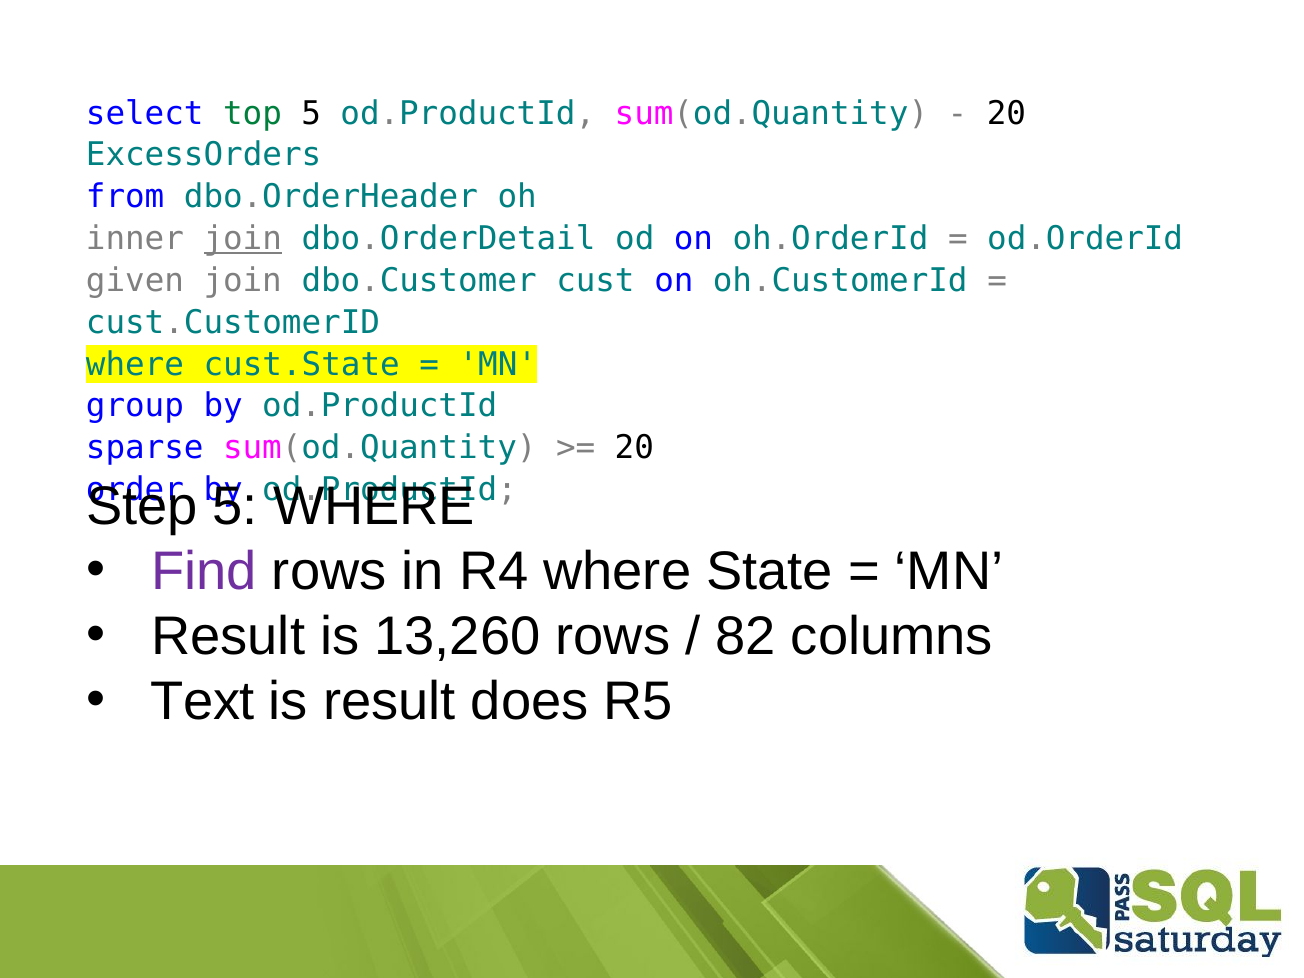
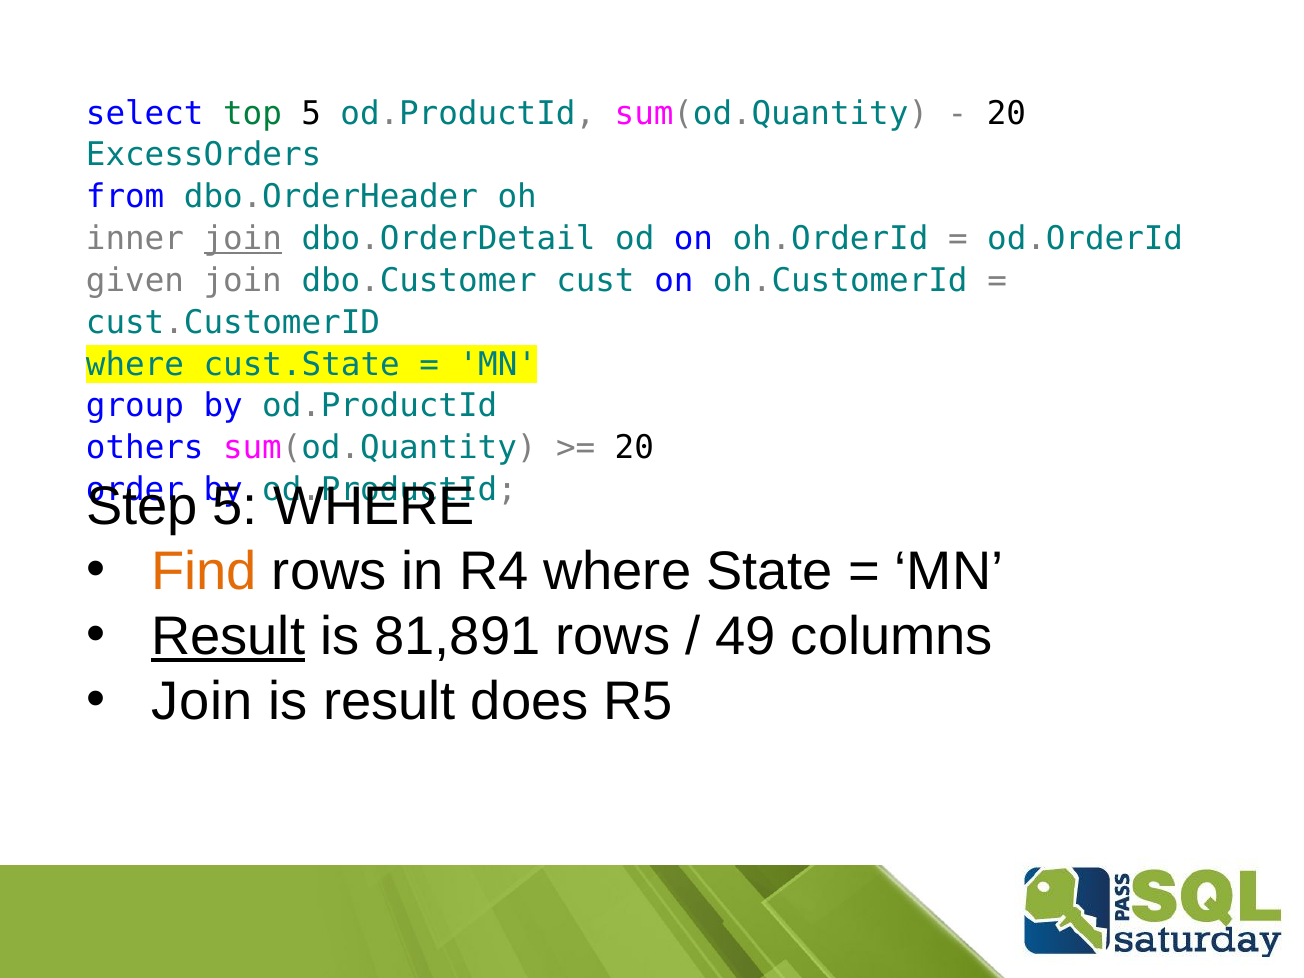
sparse: sparse -> others (145, 448)
Find colour: purple -> orange (204, 571)
Result underline: none -> present (228, 637)
13,260: 13,260 -> 81,891 (457, 637)
82: 82 -> 49 (746, 637)
Text: Text -> Join (202, 702)
